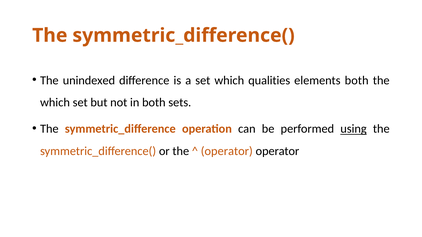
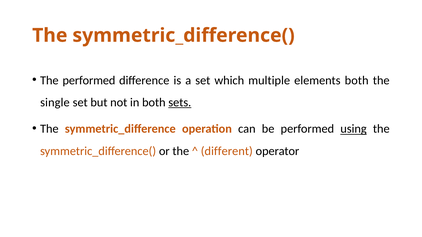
The unindexed: unindexed -> performed (89, 80)
qualities: qualities -> multiple (269, 80)
which: which -> single (55, 103)
sets underline: none -> present (180, 103)
operator: operator -> different (227, 151)
